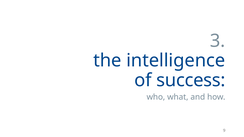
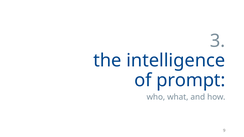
success: success -> prompt (191, 80)
